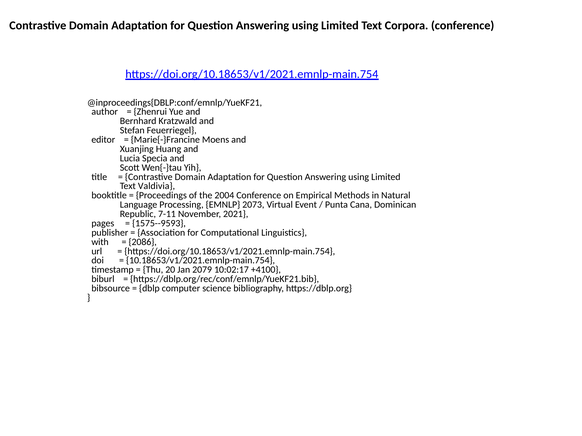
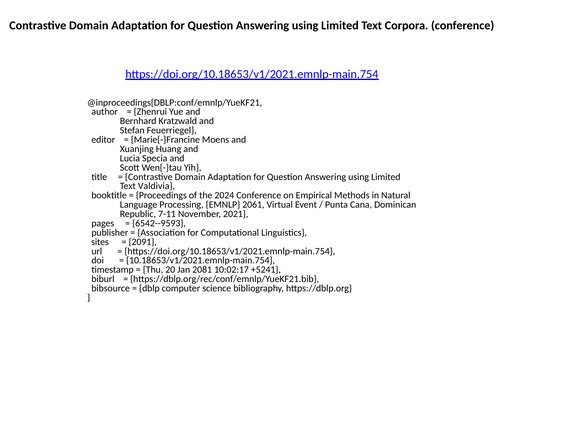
2004: 2004 -> 2024 (224, 196)
2073: 2073 -> 2061 (253, 205)
1575--9593: 1575--9593 -> 6542--9593 (159, 224)
with: with -> sites (100, 242)
2086: 2086 -> 2091 (143, 242)
2079: 2079 -> 2081 (202, 270)
+4100: +4100 -> +5241 (266, 270)
